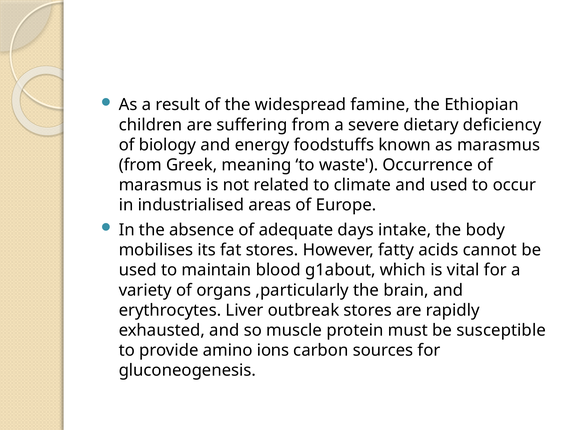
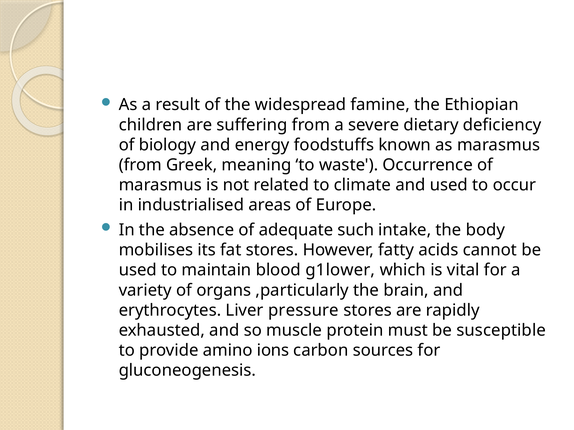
days: days -> such (356, 230)
g1about: g1about -> g1lower (340, 270)
outbreak: outbreak -> pressure (303, 311)
